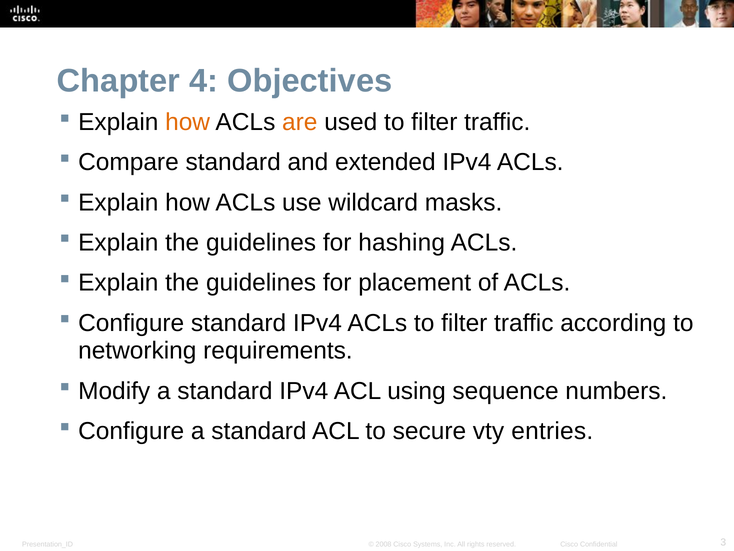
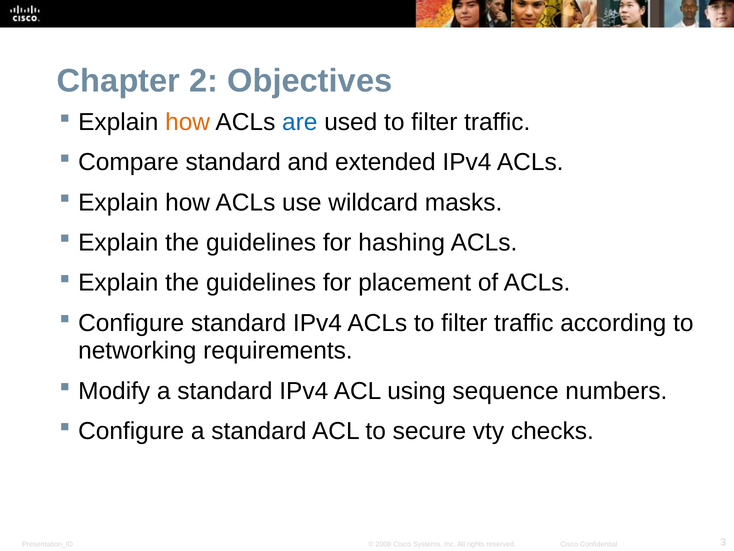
4: 4 -> 2 (204, 81)
are colour: orange -> blue (300, 122)
entries: entries -> checks (552, 431)
